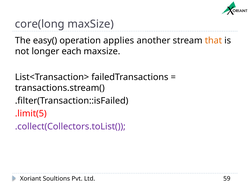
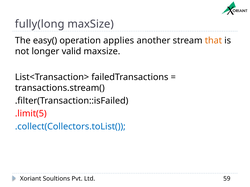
core(long: core(long -> fully(long (40, 24)
each: each -> valid (71, 51)
.collect(Collectors.toList( colour: purple -> blue (70, 127)
